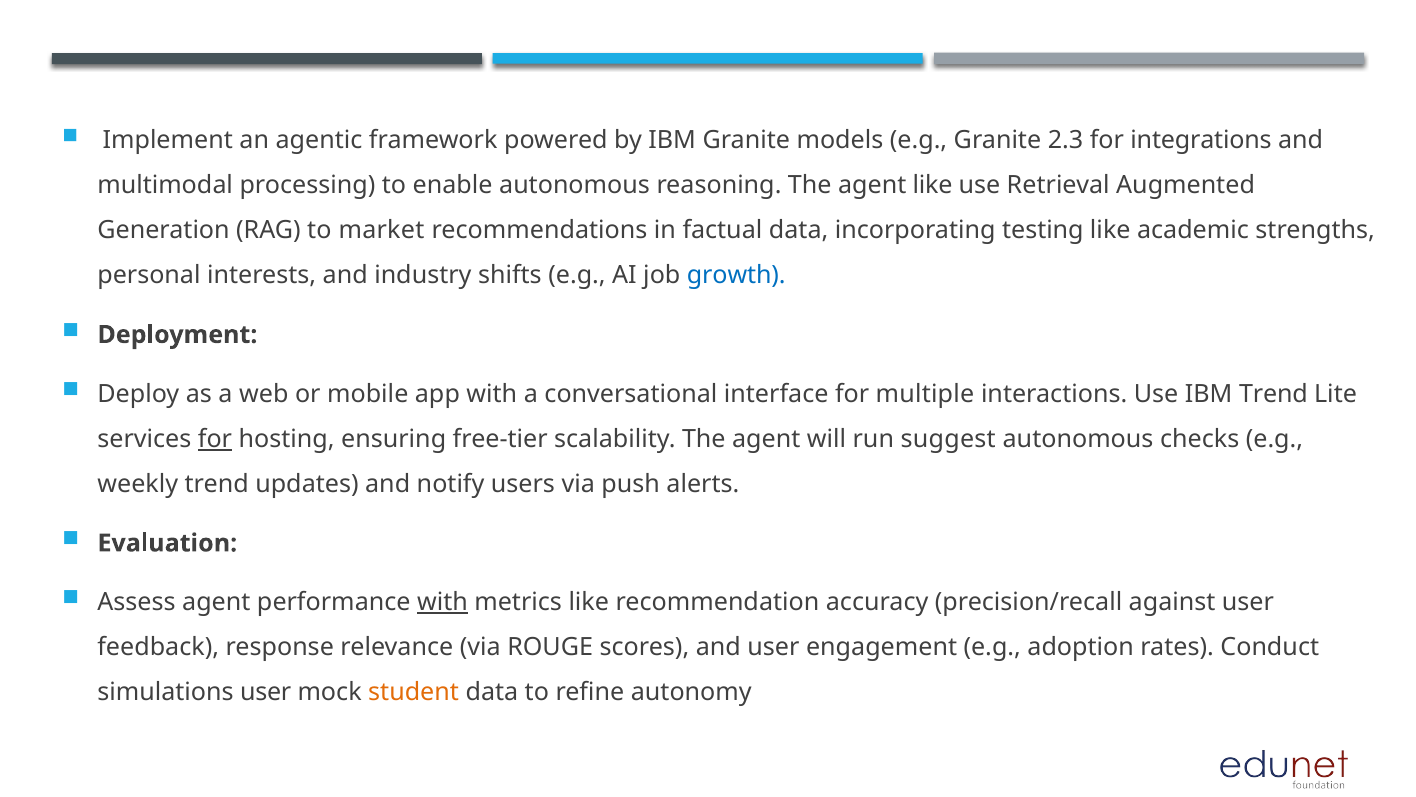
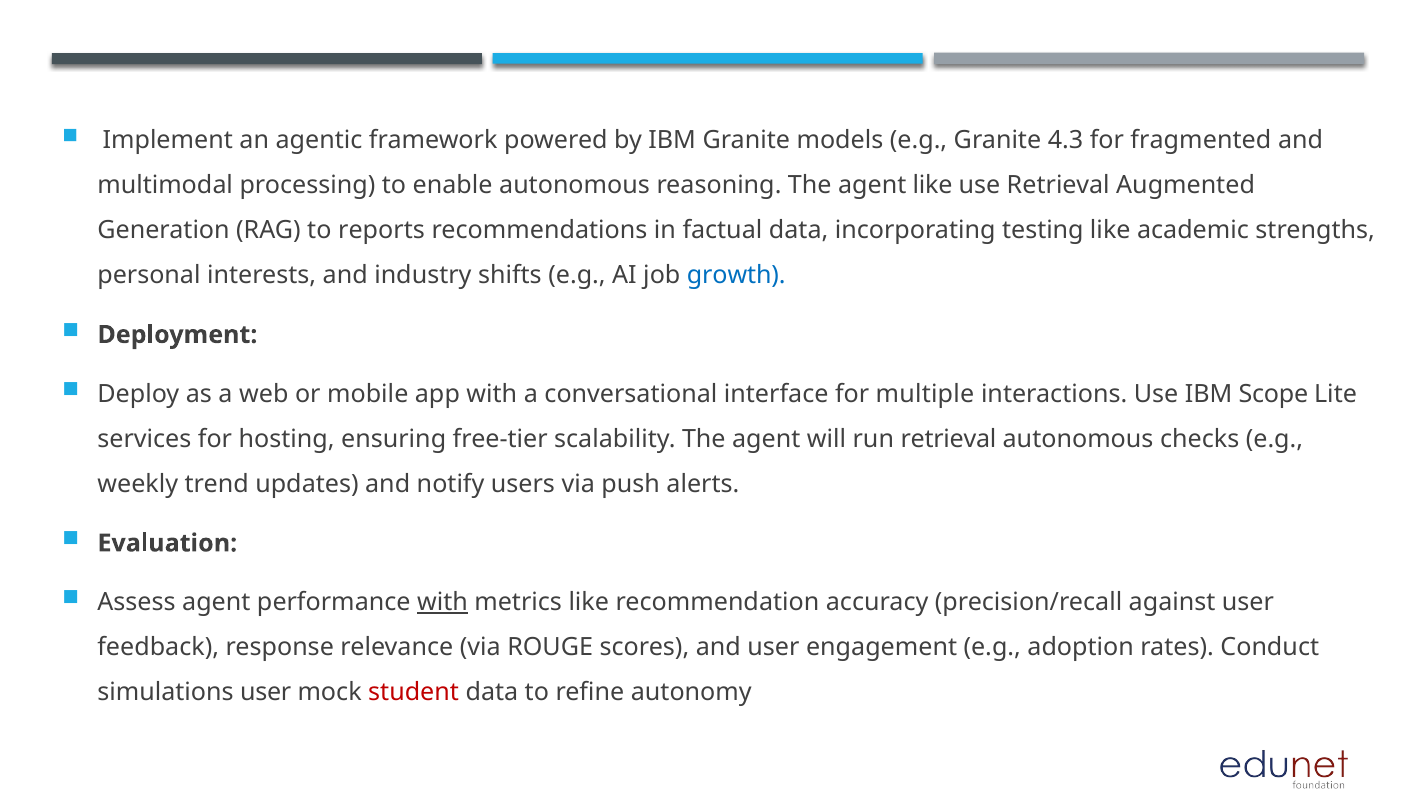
2.3: 2.3 -> 4.3 (1066, 140)
integrations: integrations -> fragmented (1201, 140)
market: market -> reports (382, 230)
IBM Trend: Trend -> Scope (1273, 394)
for underline: present -> none (215, 439)
run suggest: suggest -> retrieval (948, 439)
student colour: orange -> red (414, 692)
